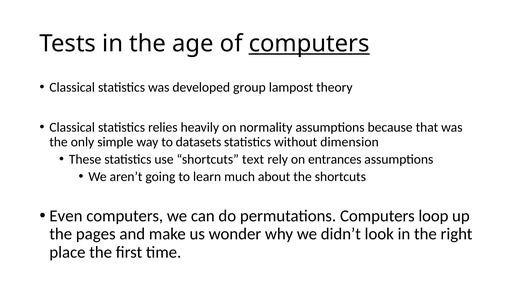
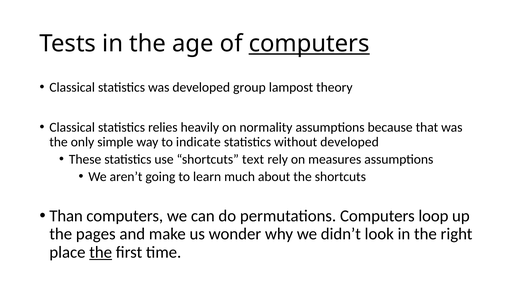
datasets: datasets -> indicate (198, 142)
without dimension: dimension -> developed (350, 142)
entrances: entrances -> measures (335, 159)
Even: Even -> Than (66, 215)
the underline: none -> present (101, 252)
